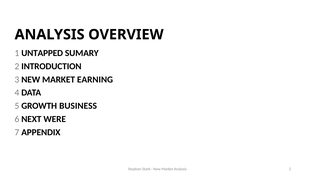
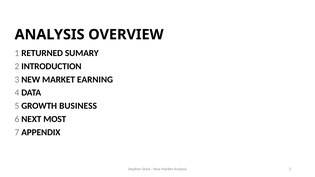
UNTAPPED: UNTAPPED -> RETURNED (42, 53)
WERE: WERE -> MOST (55, 119)
